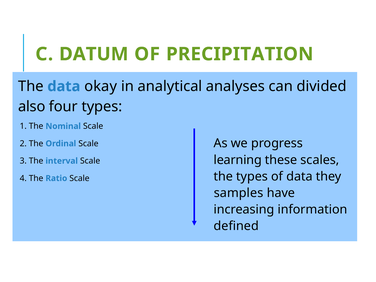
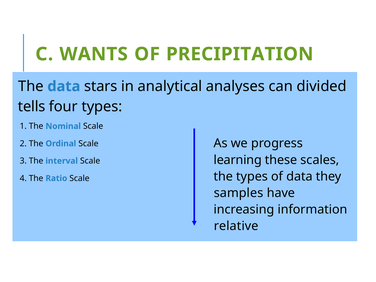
DATUM: DATUM -> WANTS (94, 54)
okay: okay -> stars (101, 86)
also: also -> tells (32, 107)
defined: defined -> relative (236, 226)
